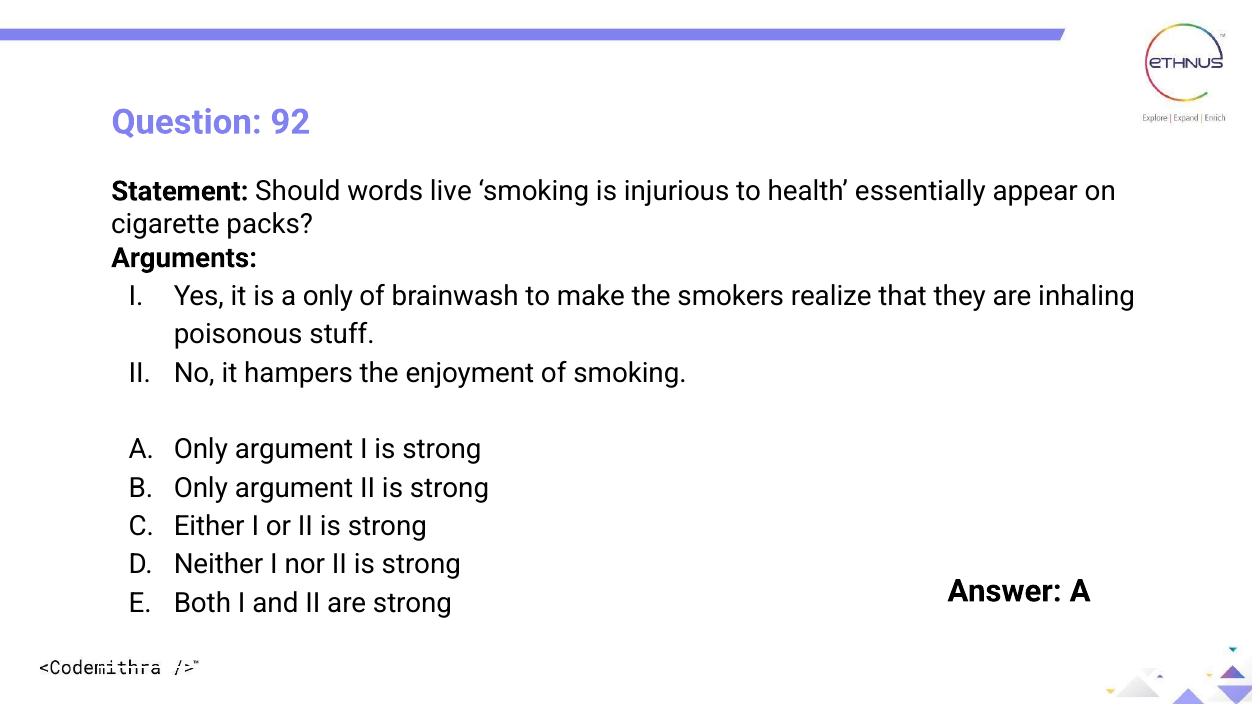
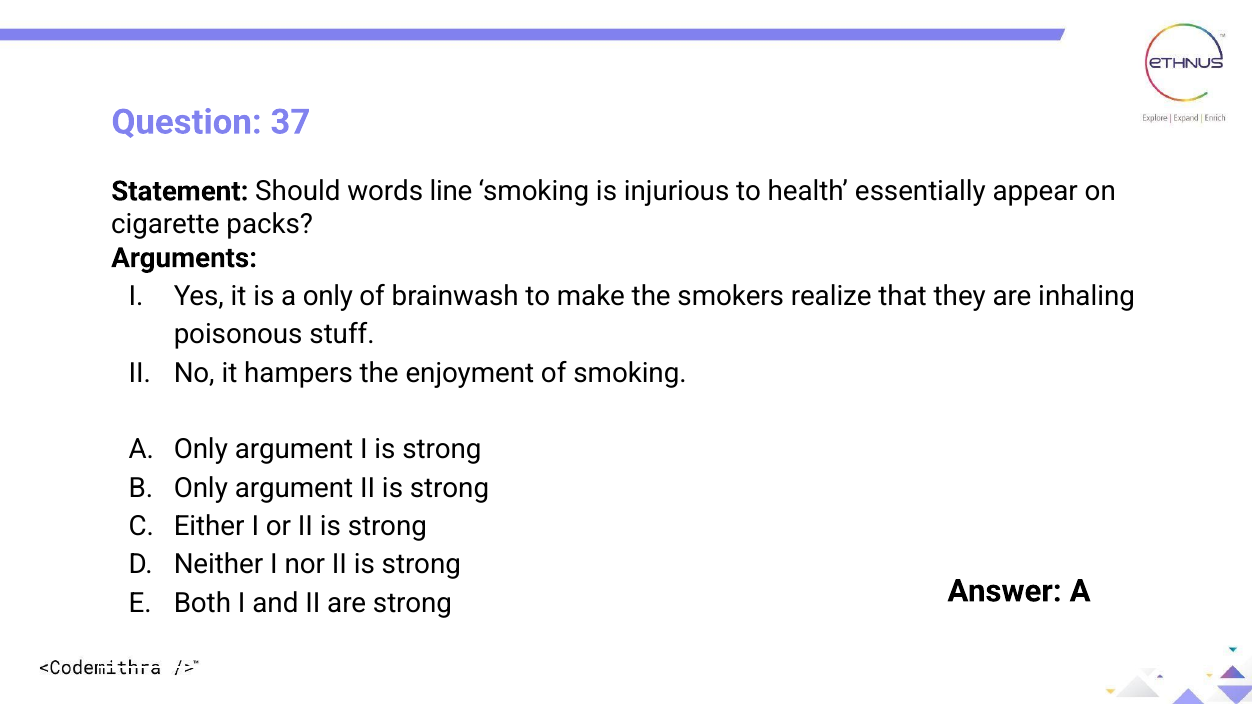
92: 92 -> 37 (290, 122)
live: live -> line (451, 191)
